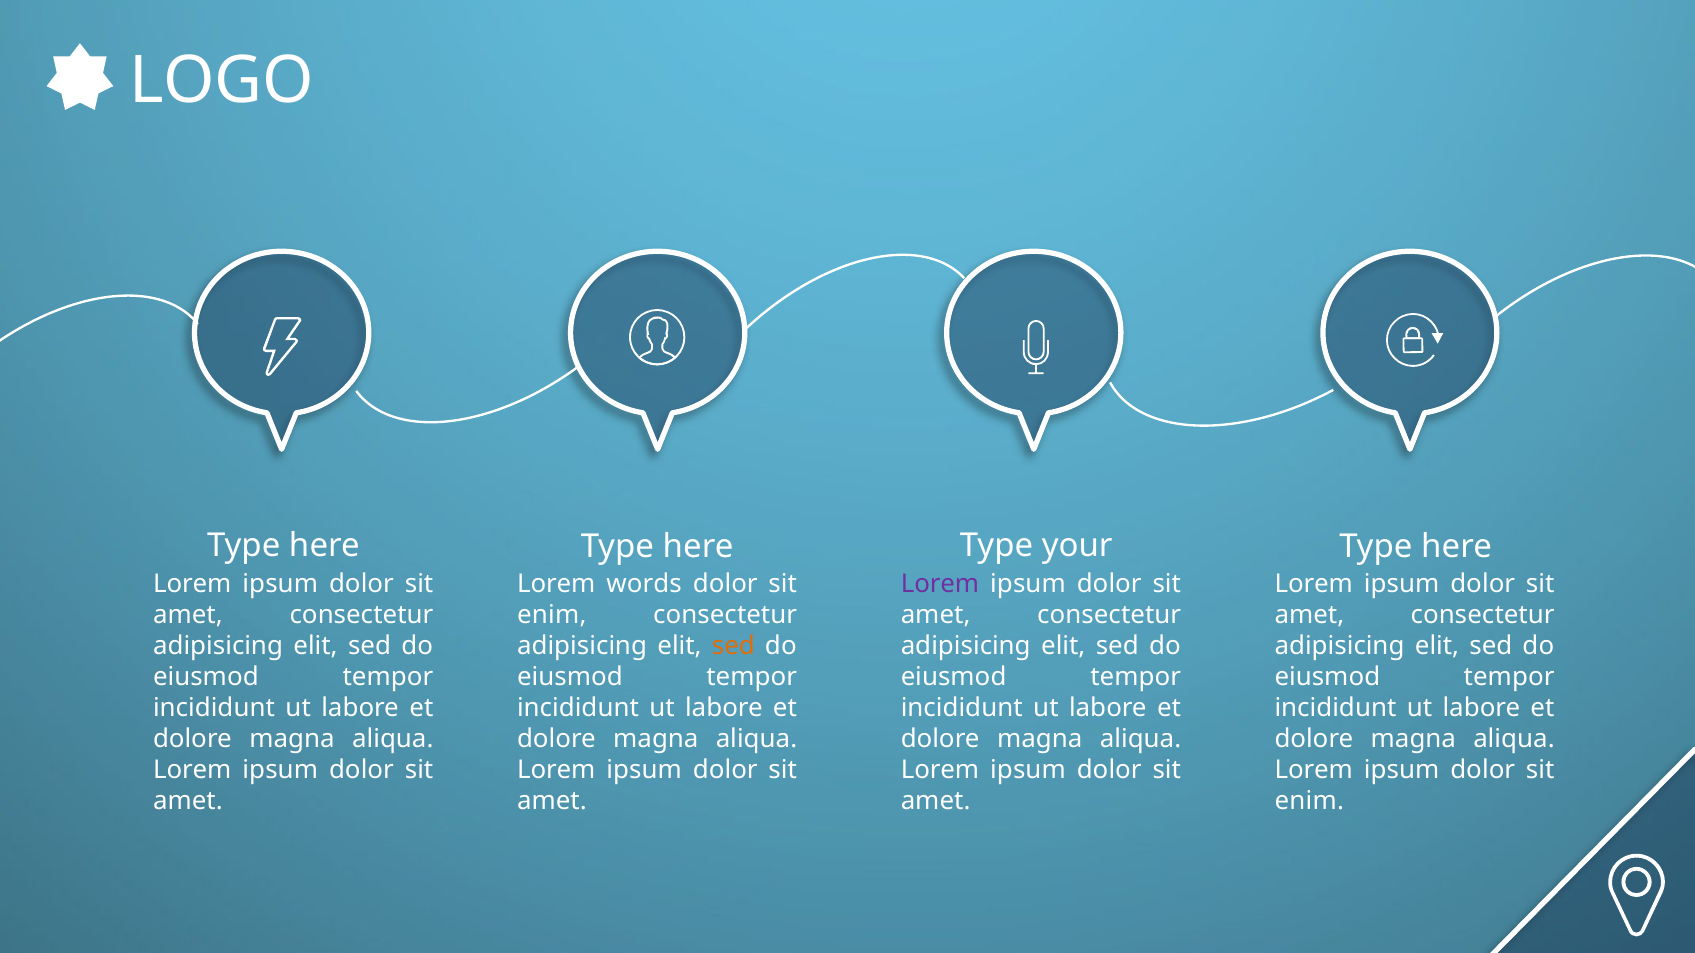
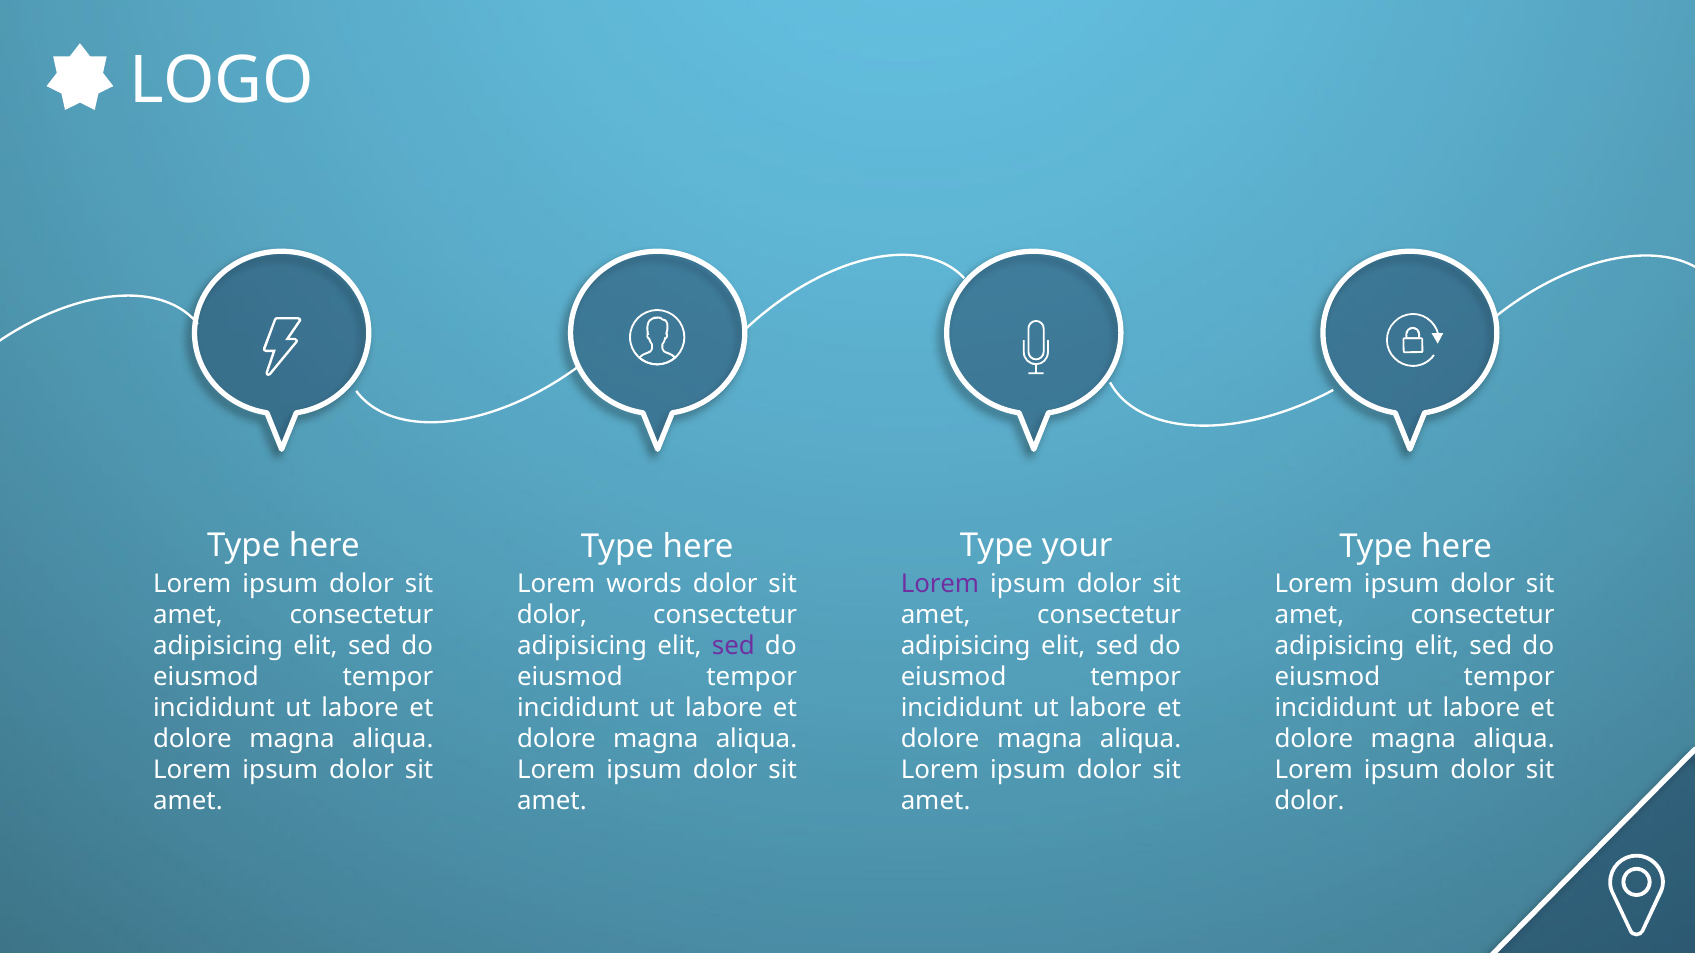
enim: enim -> dolor (552, 615)
sed colour: orange -> purple (733, 646)
enim: enim -> dolor (1310, 802)
